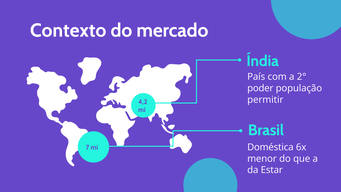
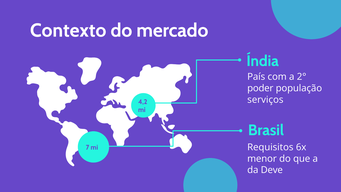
permitir: permitir -> serviços (265, 100)
Doméstica: Doméstica -> Requisitos (270, 147)
Estar: Estar -> Deve (272, 170)
